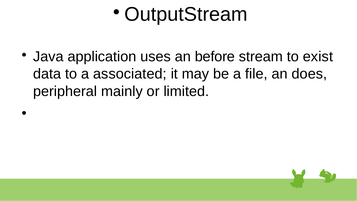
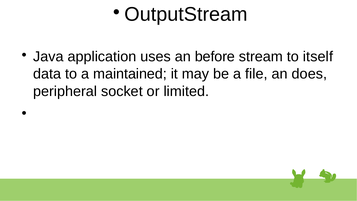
exist: exist -> itself (318, 57)
associated: associated -> maintained (130, 74)
mainly: mainly -> socket (122, 91)
